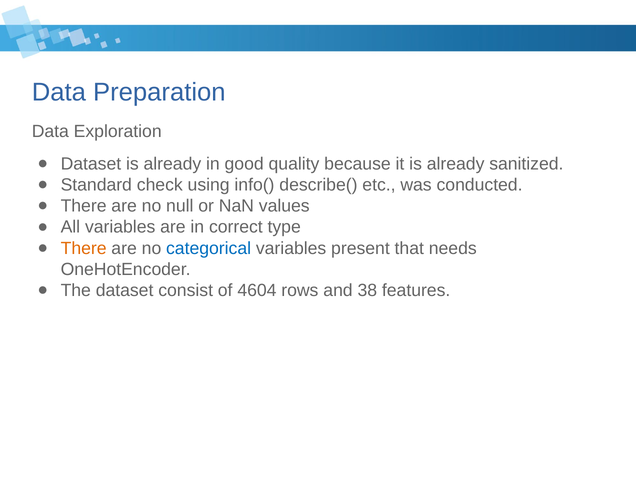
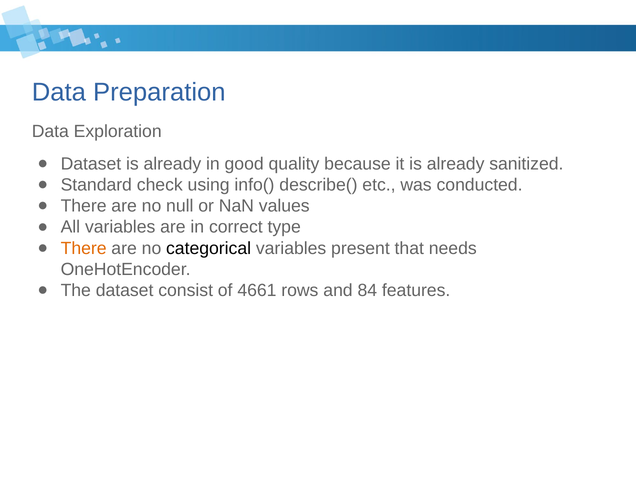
categorical colour: blue -> black (209, 248)
4604: 4604 -> 4661 (257, 291)
38: 38 -> 84 (367, 291)
